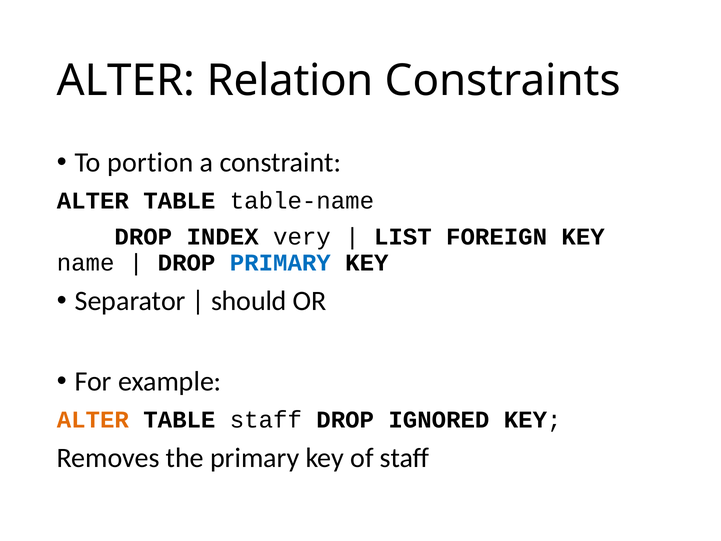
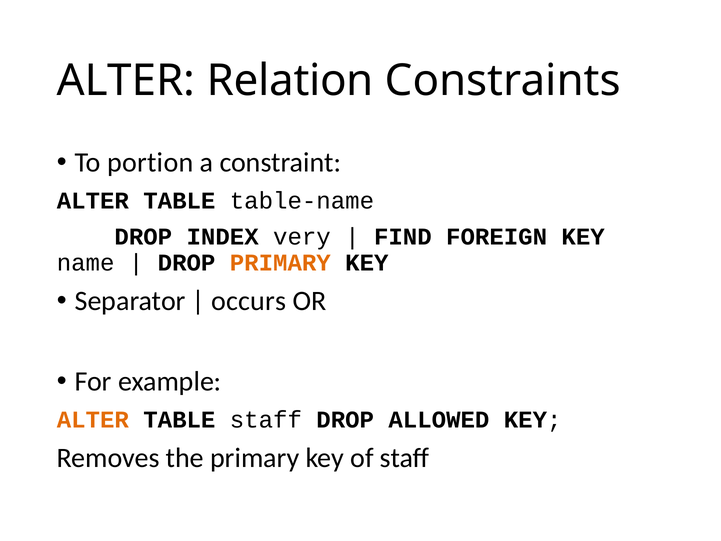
LIST: LIST -> FIND (403, 237)
PRIMARY colour: blue -> orange (280, 263)
should: should -> occurs (249, 301)
IGNORED: IGNORED -> ALLOWED (439, 419)
